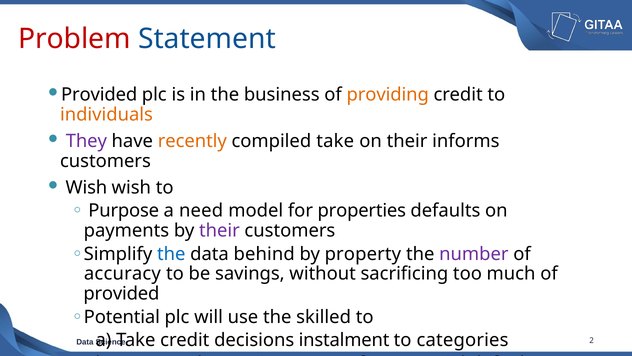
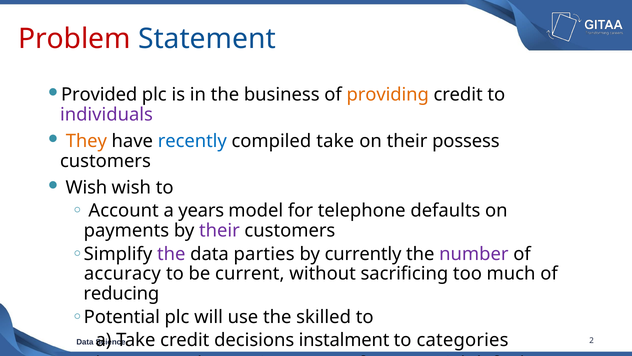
individuals colour: orange -> purple (106, 114)
They colour: purple -> orange (86, 141)
recently colour: orange -> blue (192, 141)
informs: informs -> possess (466, 141)
Purpose: Purpose -> Account (124, 210)
need: need -> years (201, 210)
properties: properties -> telephone (362, 210)
the colour: blue -> purple (171, 254)
behind: behind -> parties (264, 254)
property: property -> currently (363, 254)
savings: savings -> current (250, 273)
provided: provided -> reducing (121, 293)
